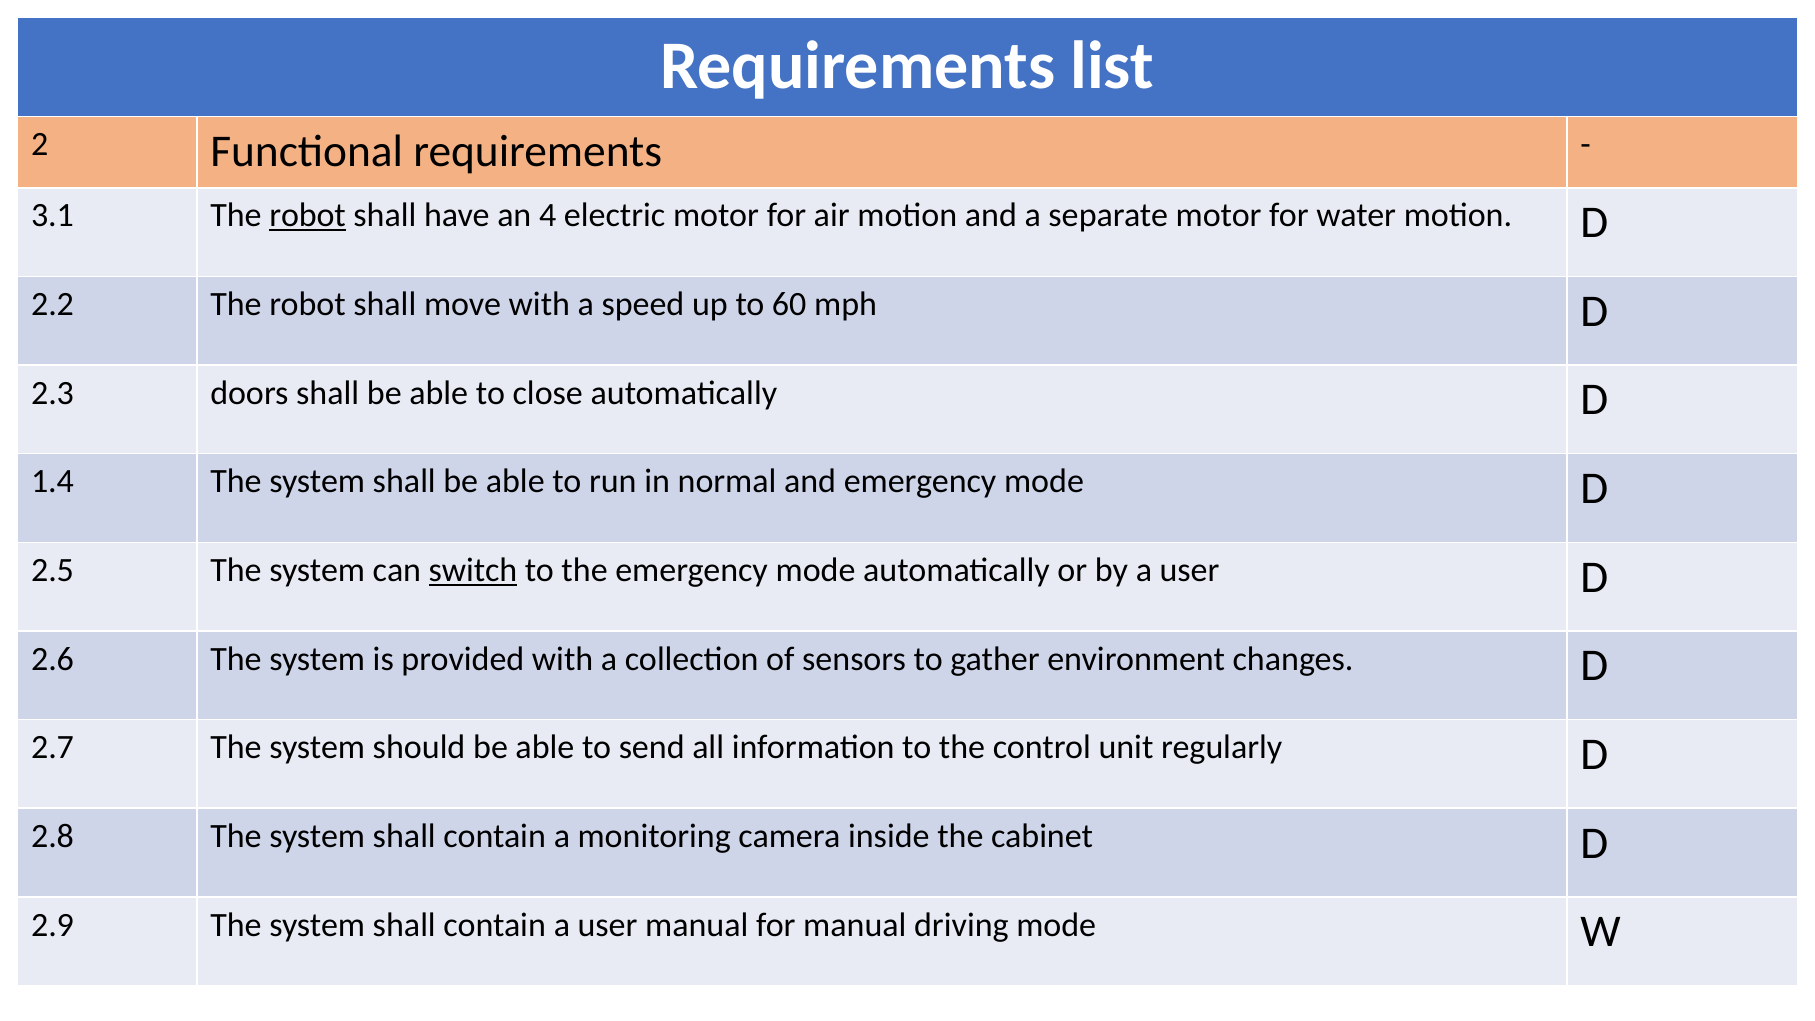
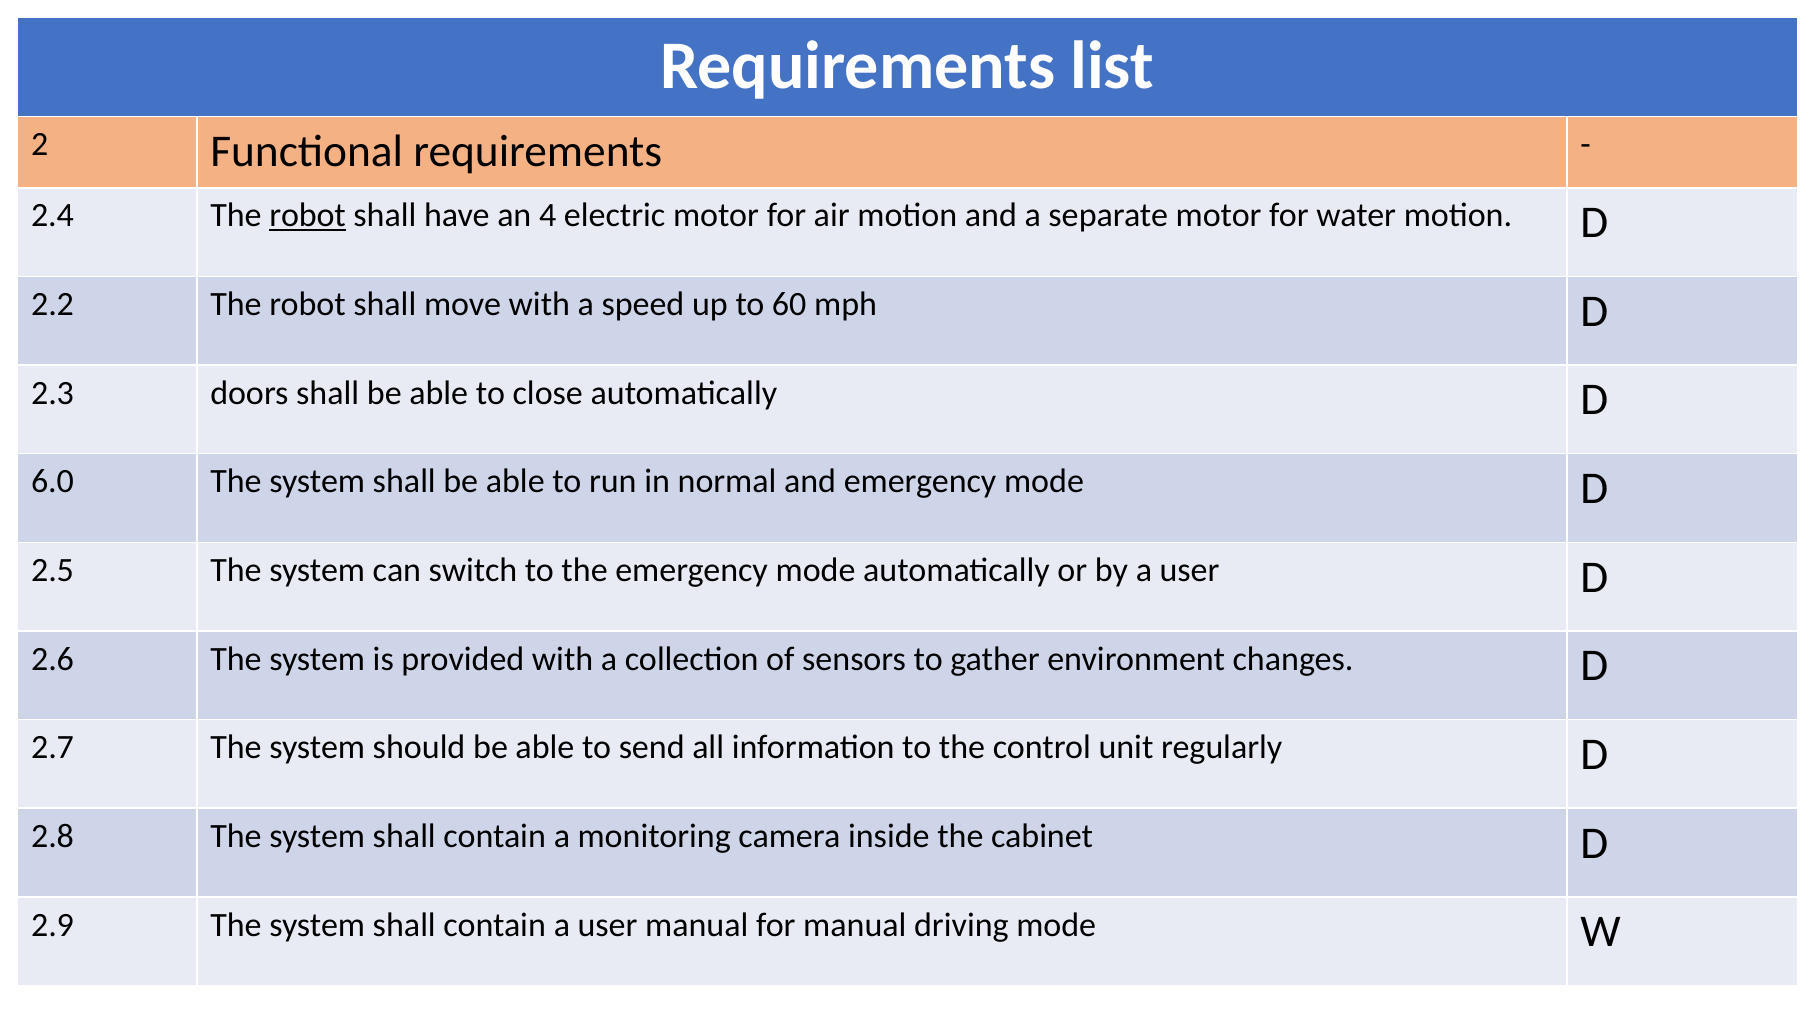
3.1: 3.1 -> 2.4 (53, 216)
1.4: 1.4 -> 6.0 (53, 482)
switch underline: present -> none (473, 570)
